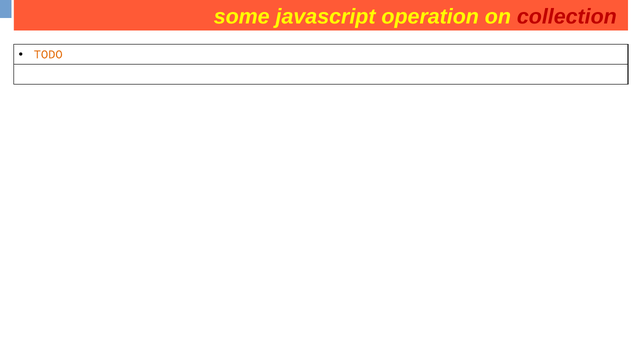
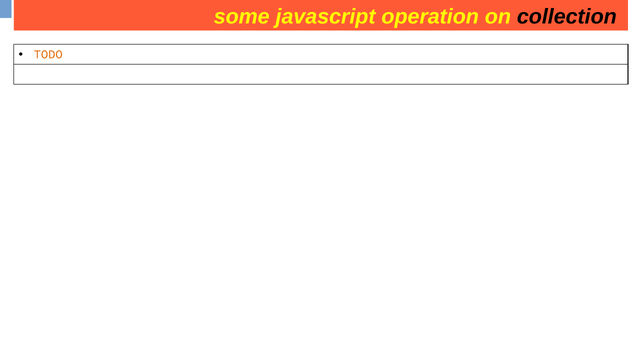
collection colour: red -> black (567, 17)
